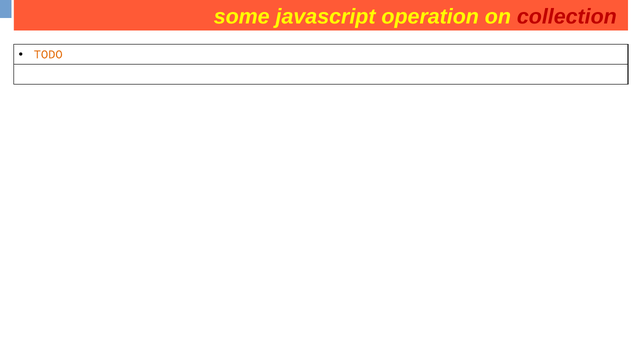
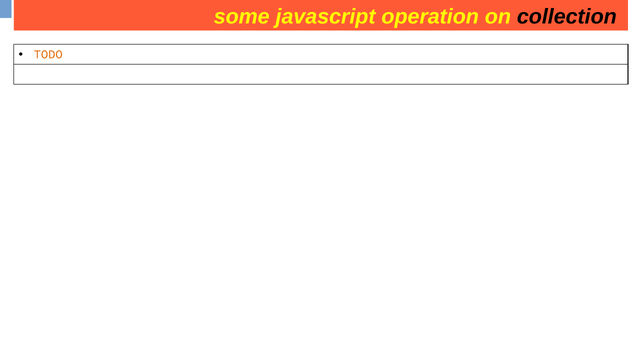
collection colour: red -> black (567, 17)
